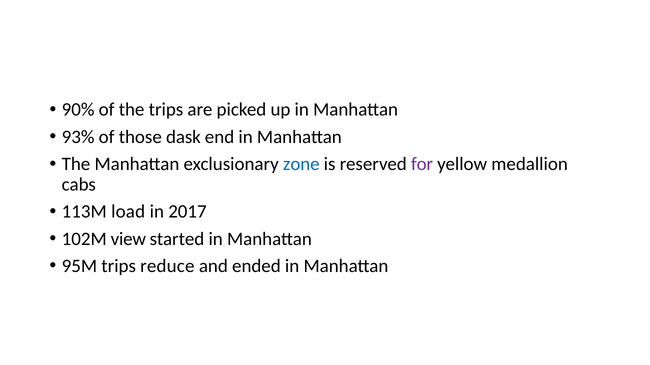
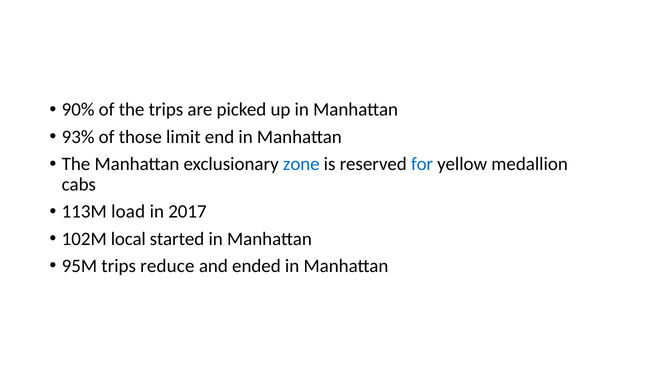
dask: dask -> limit (183, 137)
for colour: purple -> blue (422, 164)
view: view -> local (128, 239)
